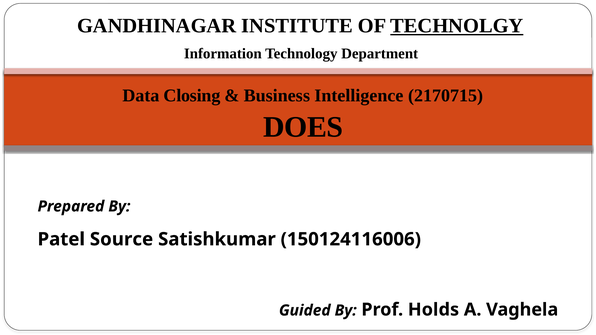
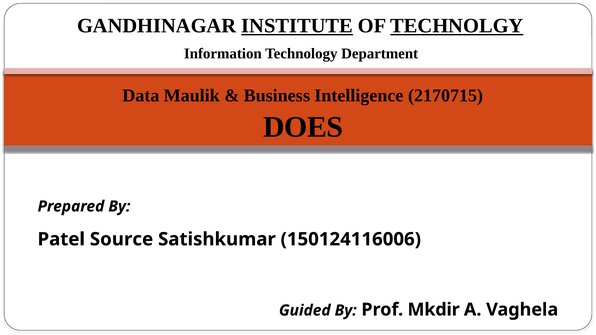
INSTITUTE underline: none -> present (297, 26)
Closing: Closing -> Maulik (192, 96)
Holds: Holds -> Mkdir (434, 310)
